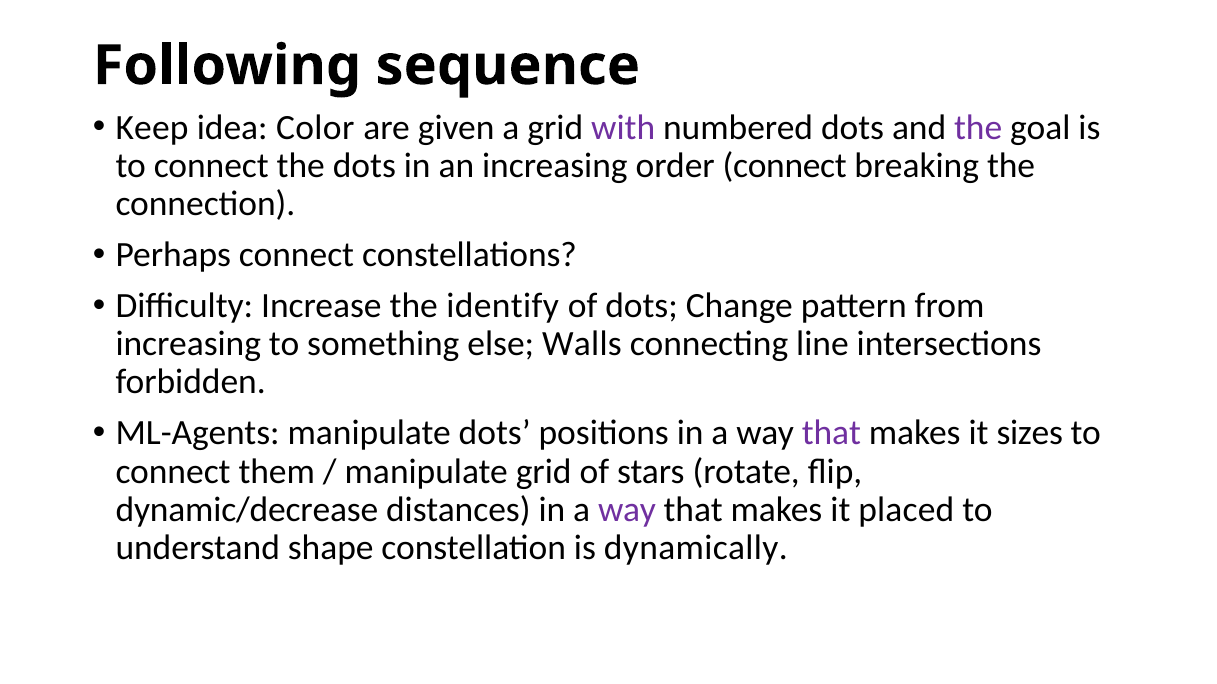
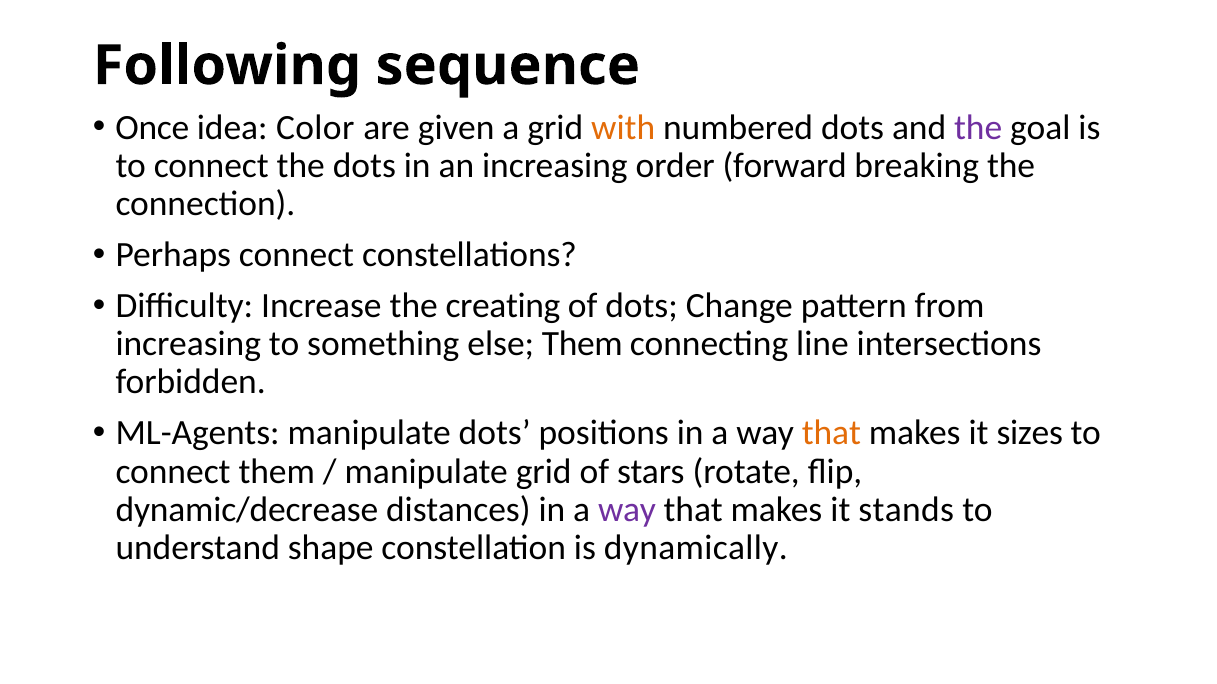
Keep: Keep -> Once (152, 128)
with colour: purple -> orange (623, 128)
order connect: connect -> forward (785, 166)
identify: identify -> creating (503, 306)
else Walls: Walls -> Them (582, 344)
that colour: purple -> orange (831, 433)
placed: placed -> stands (906, 510)
